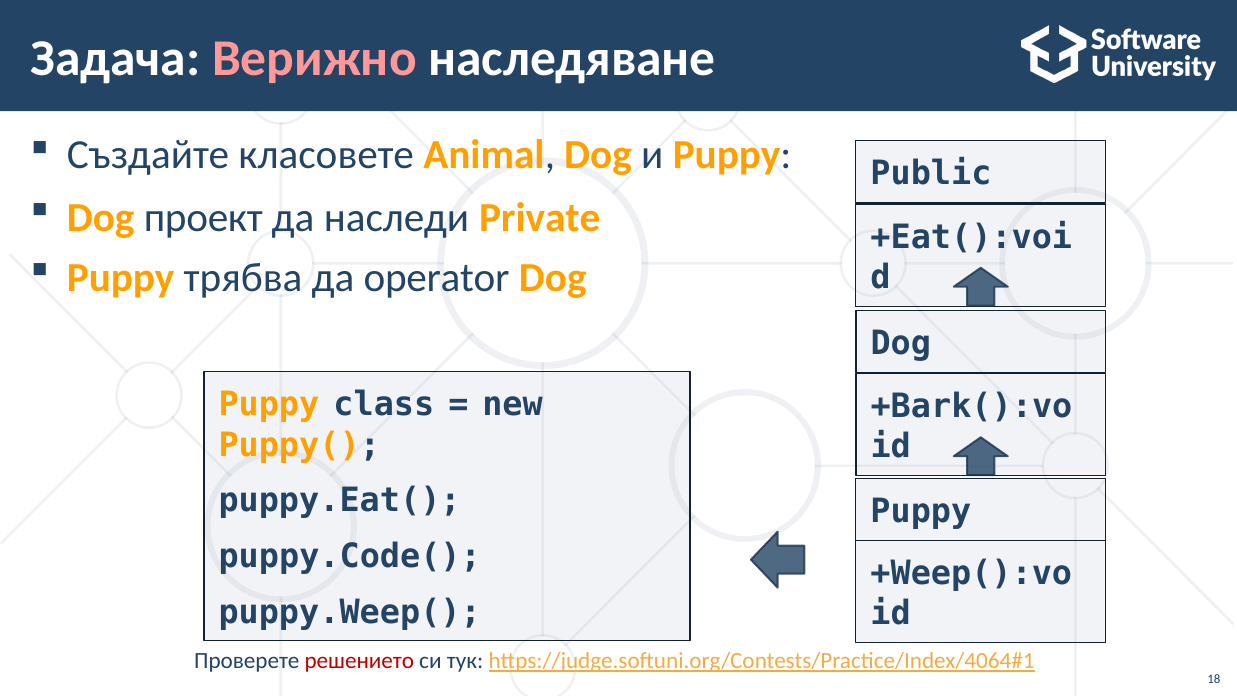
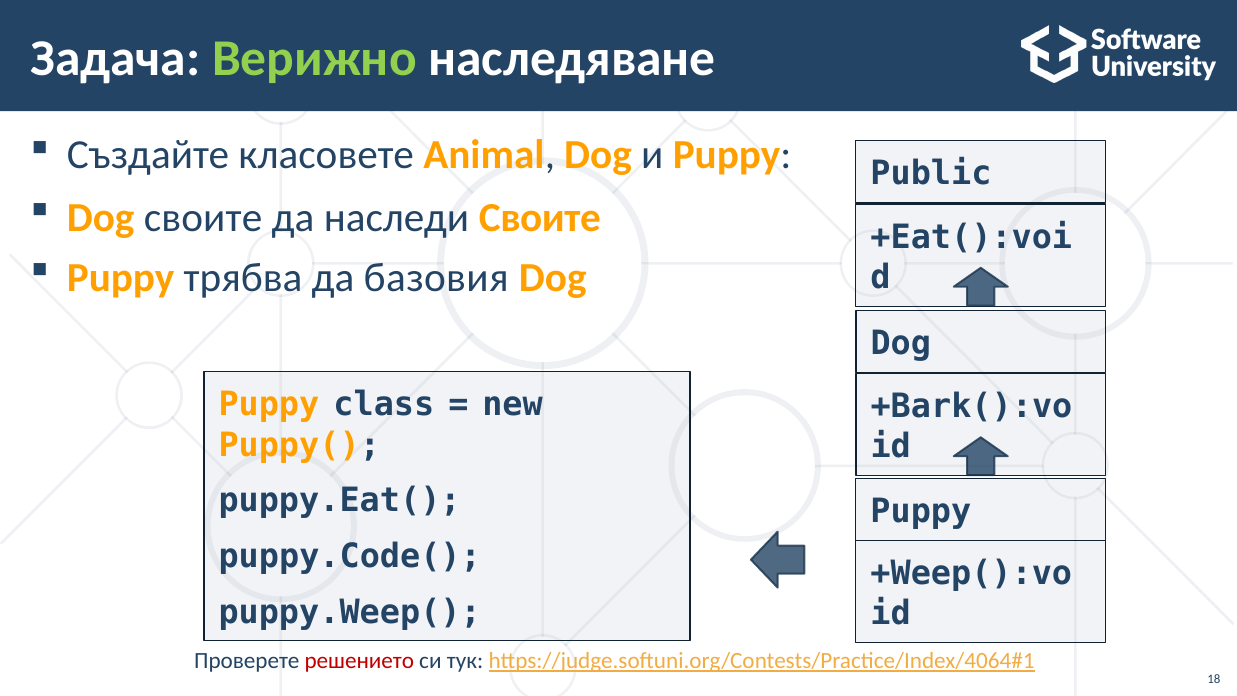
Верижно colour: pink -> light green (314, 59)
Dog проект: проект -> своите (203, 218)
наследи Private: Private -> Своите (540, 218)
operator: operator -> базовия (436, 277)
